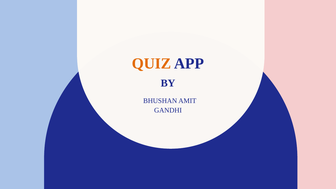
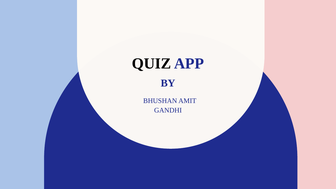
QUIZ colour: orange -> black (151, 64)
